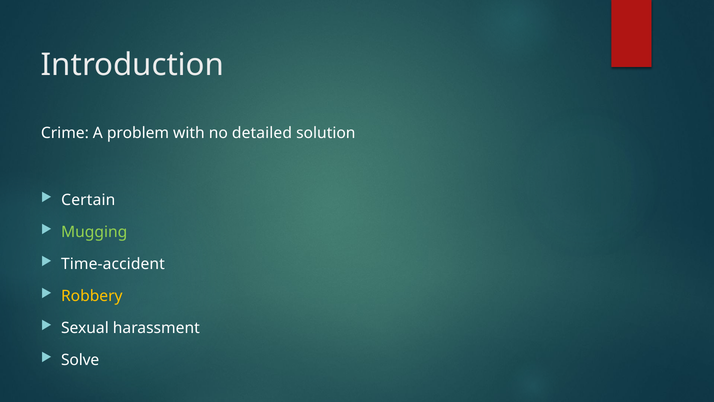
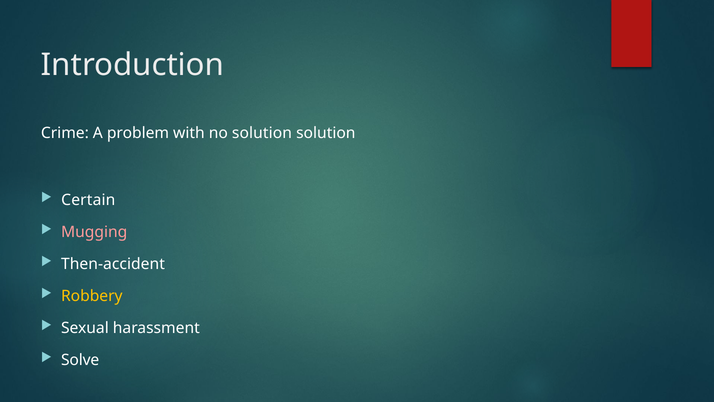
no detailed: detailed -> solution (262, 133)
Mugging colour: light green -> pink (94, 232)
Time-accident: Time-accident -> Then-accident (113, 264)
